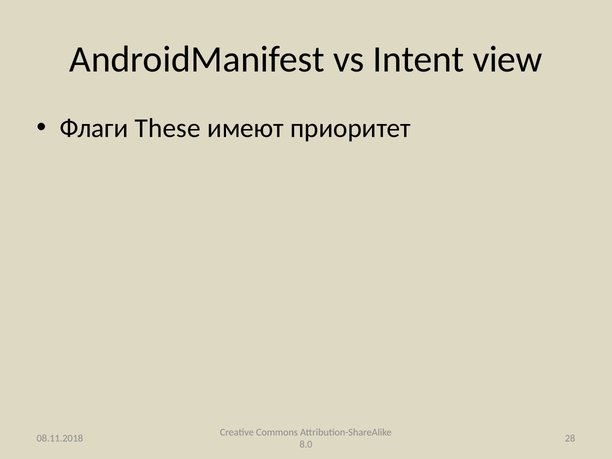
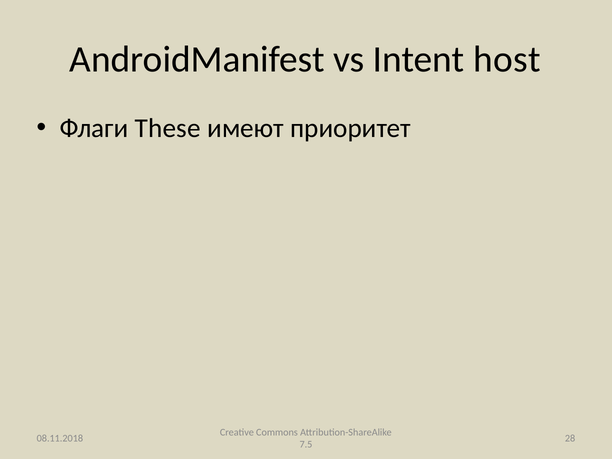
view: view -> host (507, 59)
8.0: 8.0 -> 7.5 (306, 444)
